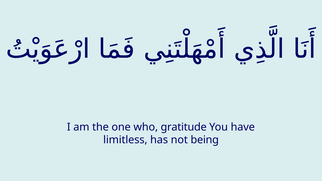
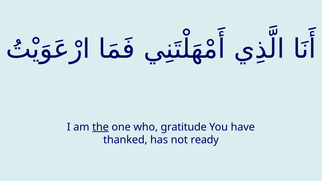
the underline: none -> present (100, 127)
limitless: limitless -> thanked (125, 140)
being: being -> ready (205, 140)
